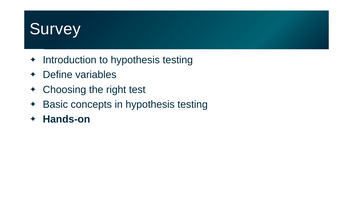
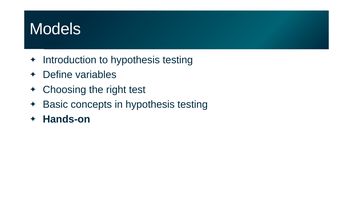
Survey: Survey -> Models (55, 29)
